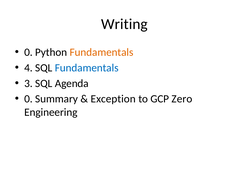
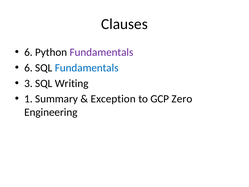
Writing: Writing -> Clauses (124, 24)
0: 0 -> 6 (28, 52)
Fundamentals colour: orange -> purple (102, 52)
4: 4 -> 6 (28, 68)
Agenda: Agenda -> Writing (72, 83)
0: 0 -> 1 (28, 99)
